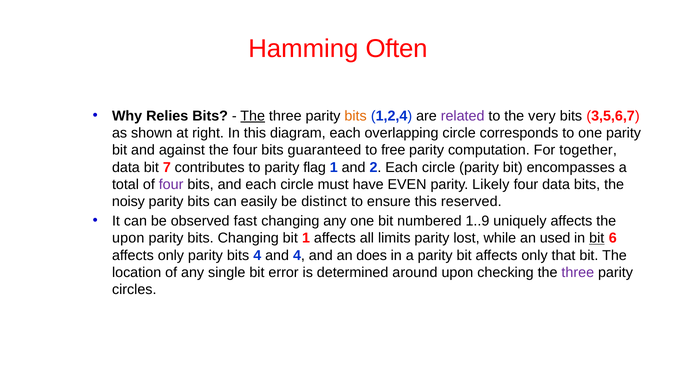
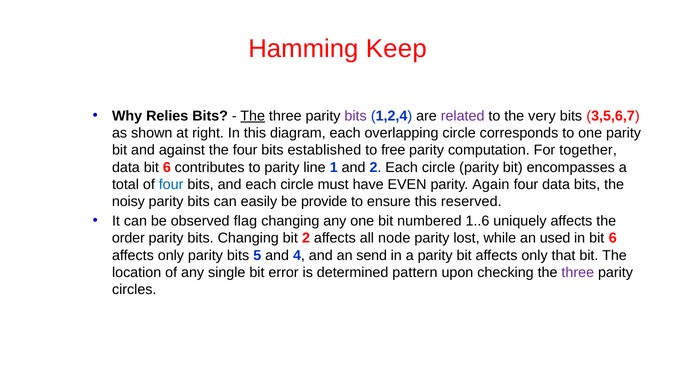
Often: Often -> Keep (396, 49)
bits colour: orange -> purple (356, 116)
guaranteed: guaranteed -> established (324, 150)
data bit 7: 7 -> 6 (167, 168)
flag: flag -> line (315, 168)
four colour: purple -> blue (171, 185)
Likely: Likely -> Again (491, 185)
distinct: distinct -> provide (324, 202)
fast: fast -> flag (245, 221)
1..9: 1..9 -> 1..6 (477, 221)
upon: upon -> order (128, 238)
bit 1: 1 -> 2 (306, 238)
limits: limits -> node (394, 238)
bit underline: present -> none (597, 238)
bits 4: 4 -> 5 (257, 256)
does: does -> send (372, 256)
around: around -> pattern (415, 273)
